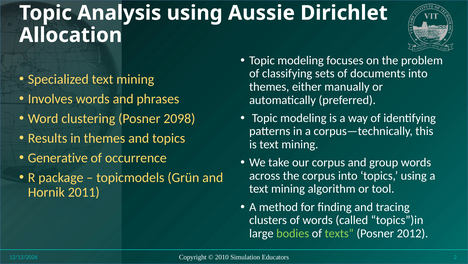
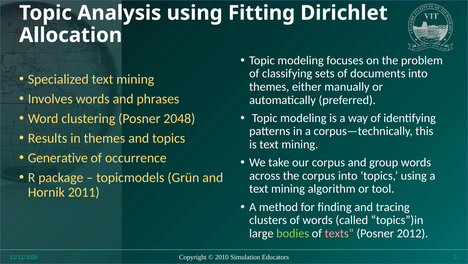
Aussie: Aussie -> Fitting (262, 13)
2098: 2098 -> 2048 (179, 118)
texts colour: light green -> pink (339, 233)
